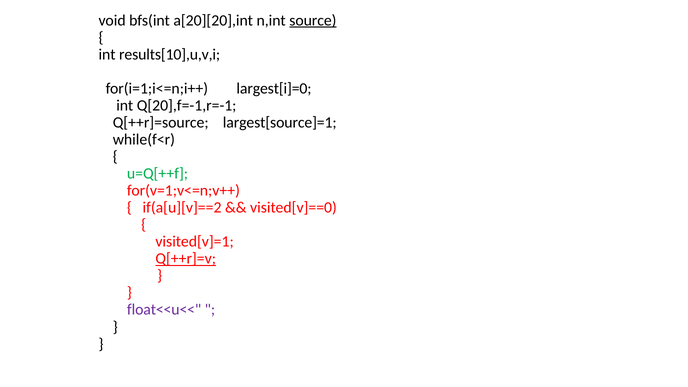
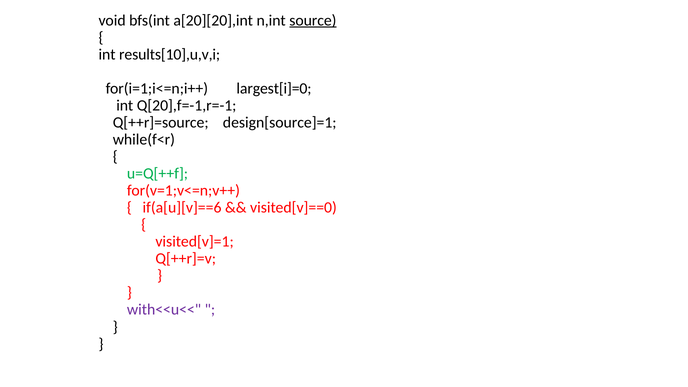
largest[source]=1: largest[source]=1 -> design[source]=1 (280, 123)
if(a[u][v]==2: if(a[u][v]==2 -> if(a[u][v]==6 (182, 208)
Q[++r]=v underline: present -> none (186, 259)
float<<u<<: float<<u<< -> with<<u<< (164, 310)
